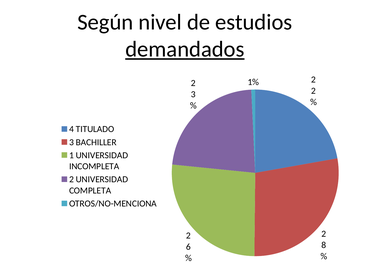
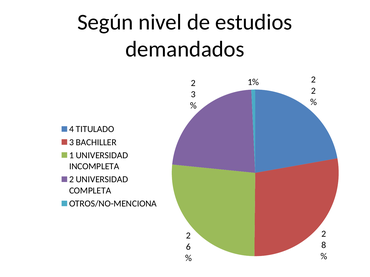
demandados underline: present -> none (185, 49)
